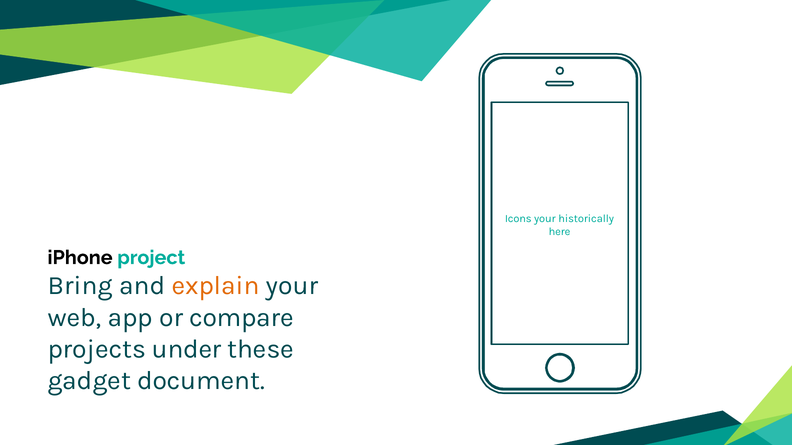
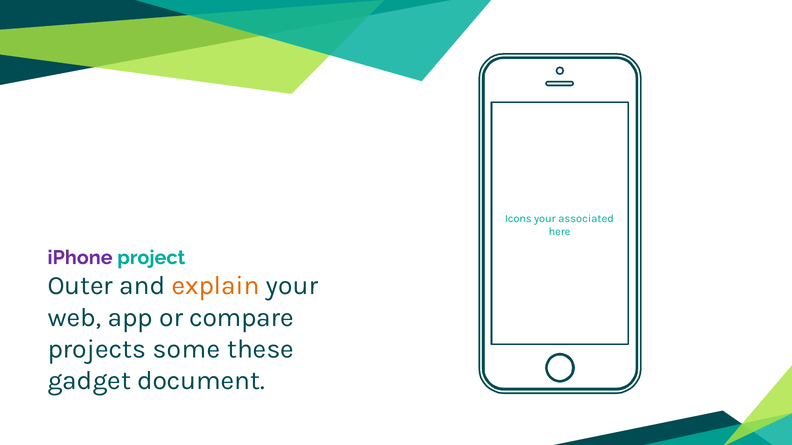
historically: historically -> associated (586, 219)
iPhone colour: black -> purple (80, 258)
Bring: Bring -> Outer (80, 286)
under: under -> some (186, 349)
